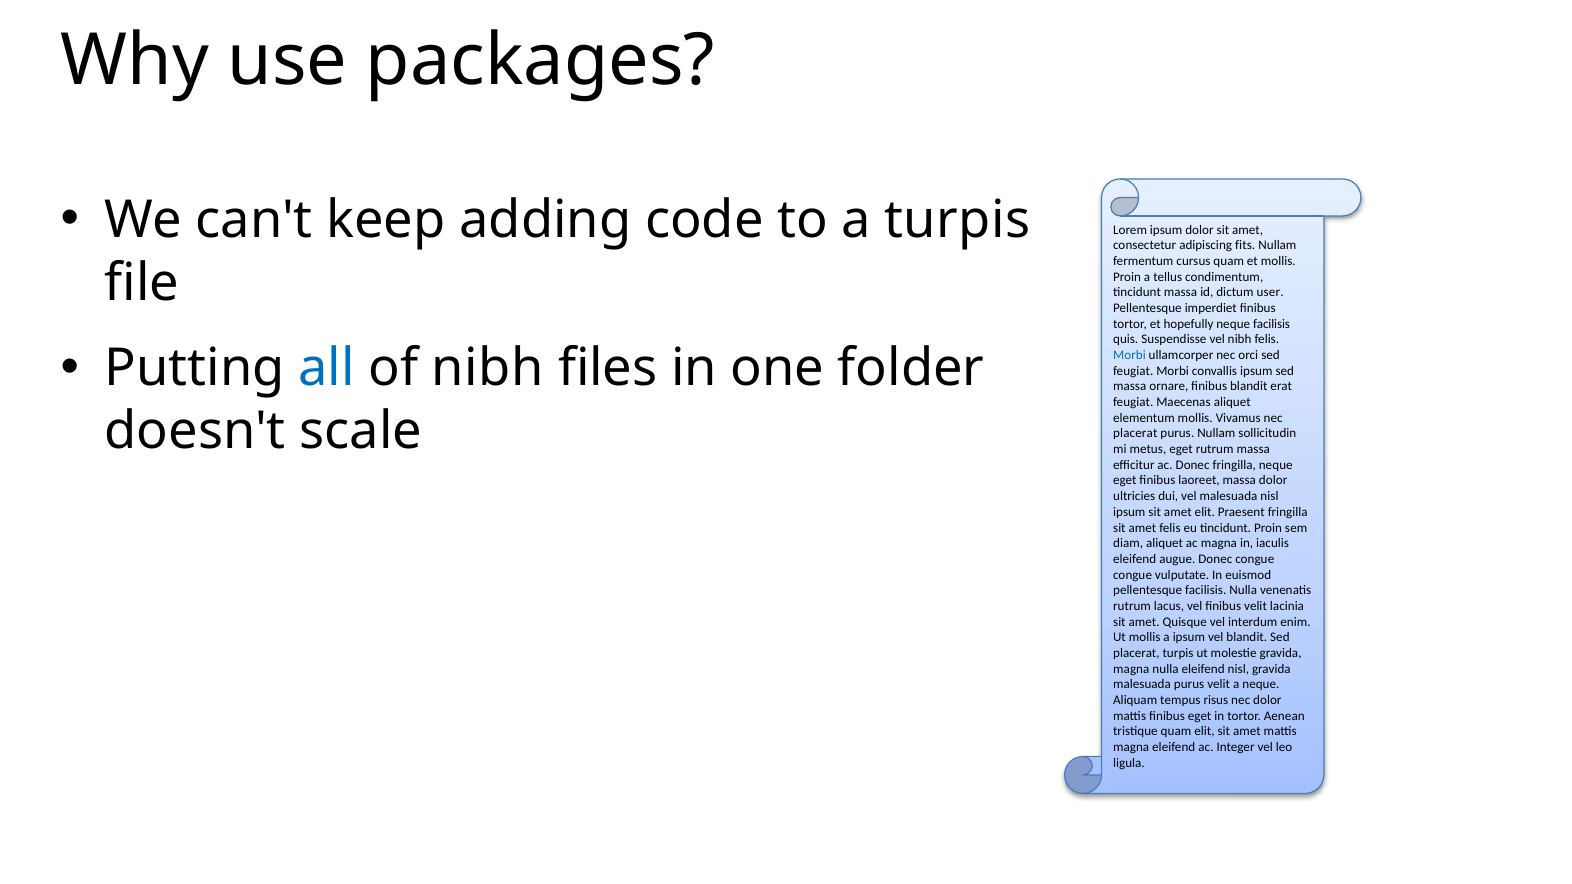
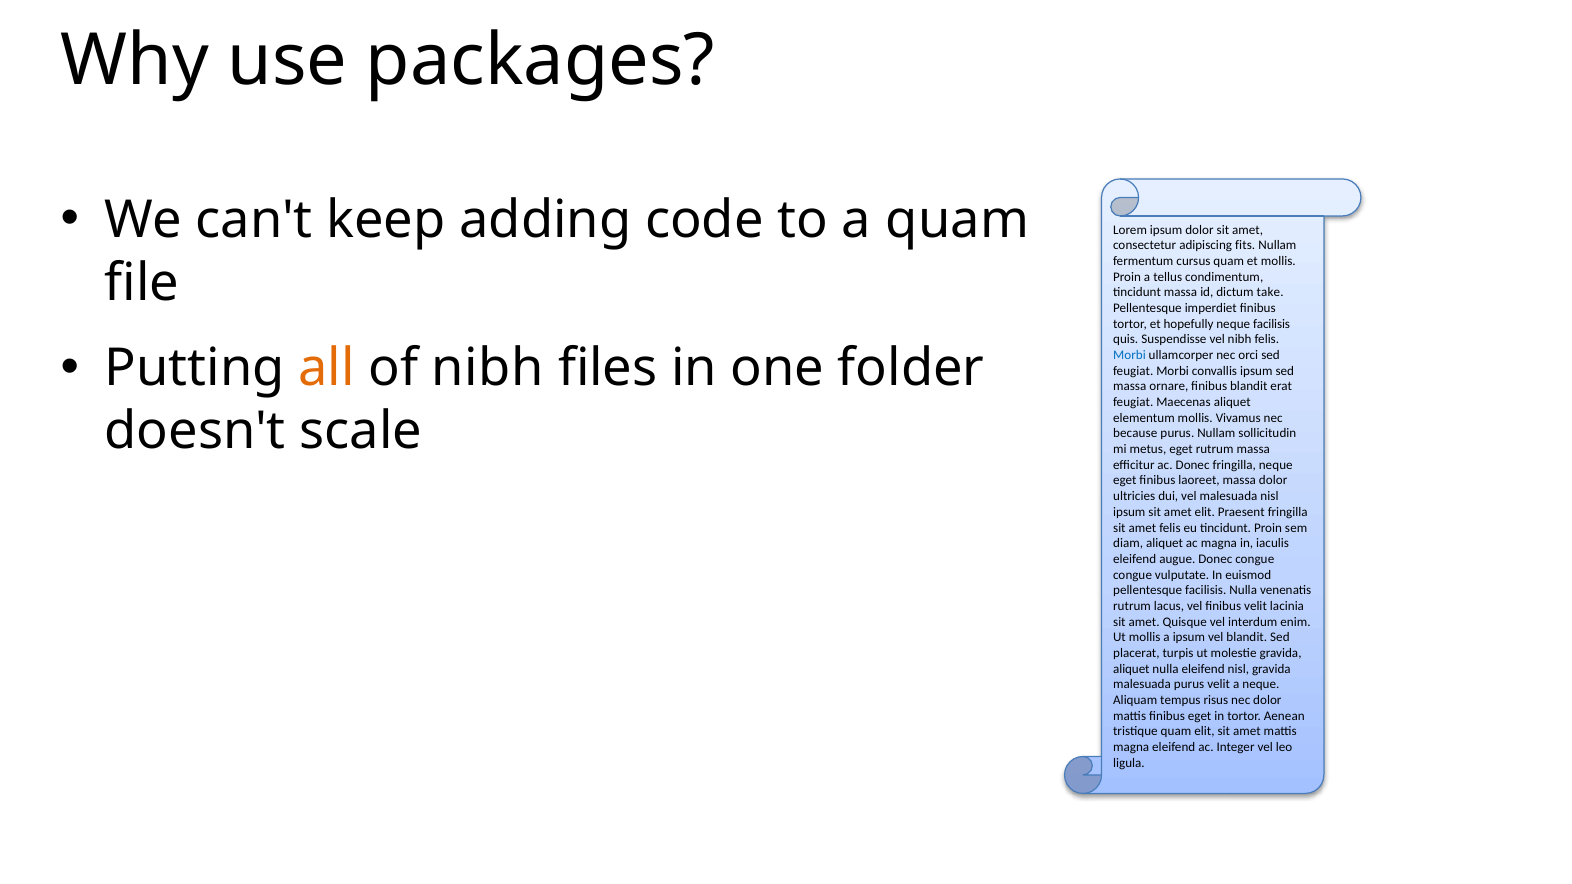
a turpis: turpis -> quam (958, 220)
user: user -> take (1270, 293)
all colour: blue -> orange (327, 369)
placerat: placerat -> because (1135, 434)
magna: magna -> aliquet (1131, 669)
